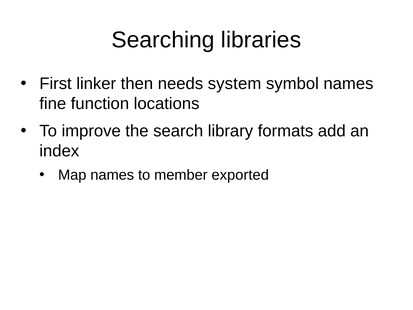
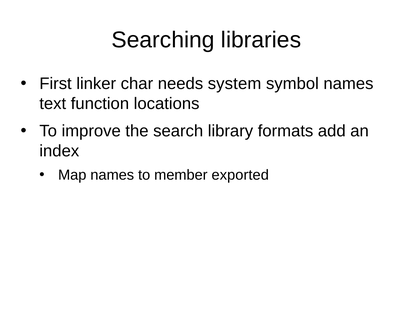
then: then -> char (137, 84)
fine: fine -> text (53, 104)
